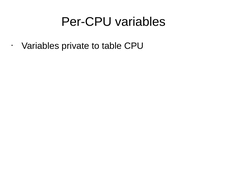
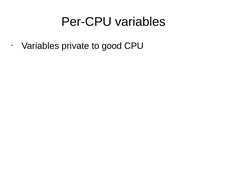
table: table -> good (112, 46)
